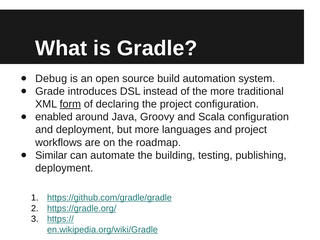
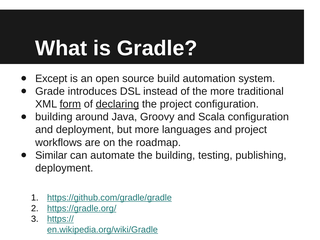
Debug: Debug -> Except (51, 78)
declaring underline: none -> present (117, 104)
enabled: enabled -> building (54, 117)
